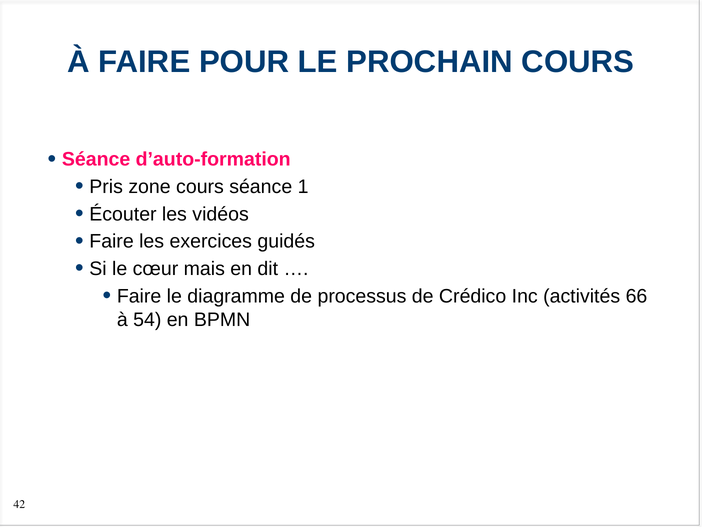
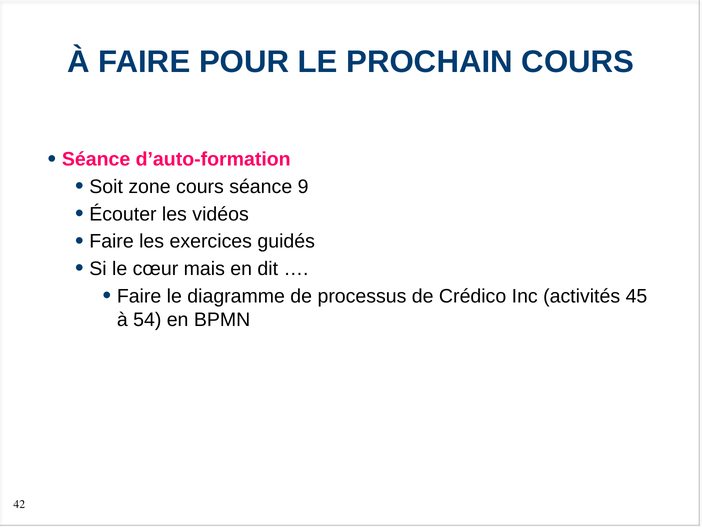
Pris: Pris -> Soit (106, 187)
1: 1 -> 9 (303, 187)
66: 66 -> 45 (636, 296)
